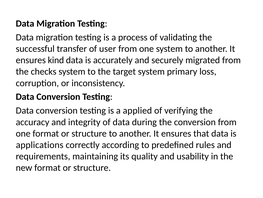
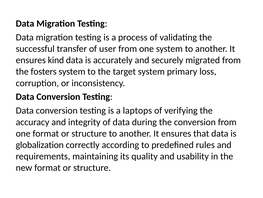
checks: checks -> fosters (44, 71)
applied: applied -> laptops (137, 110)
applications: applications -> globalization (40, 144)
